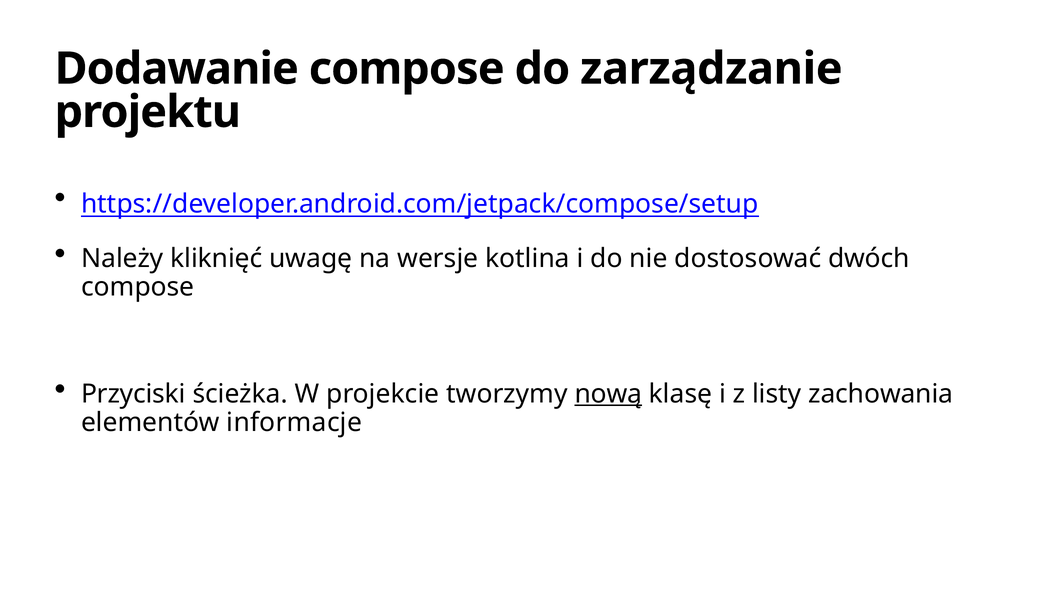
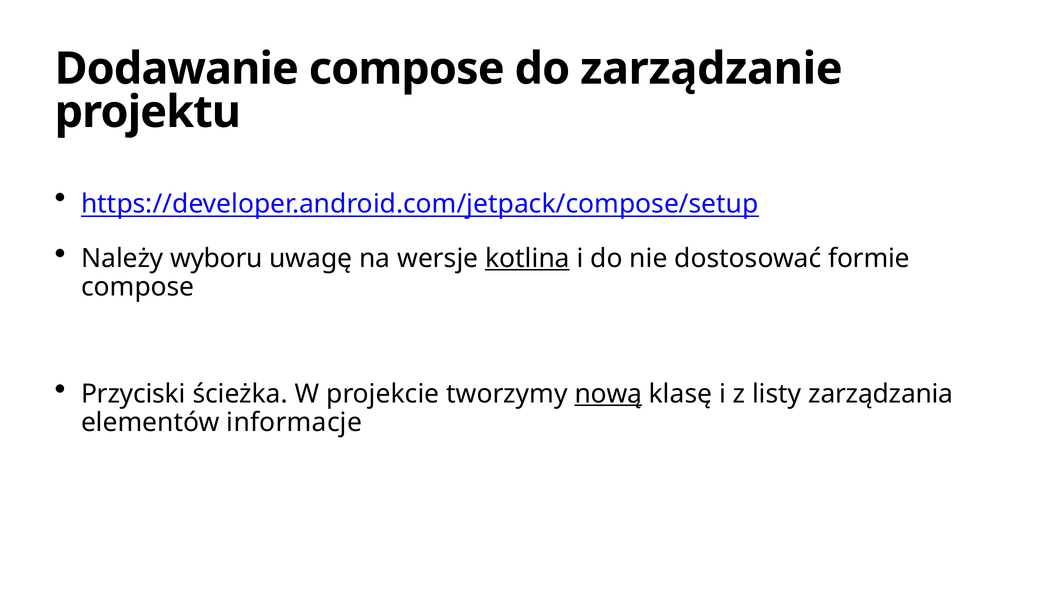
kliknięć: kliknięć -> wyboru (216, 258)
kotlina underline: none -> present (527, 258)
dwóch: dwóch -> formie (869, 258)
zachowania: zachowania -> zarządzania (881, 394)
